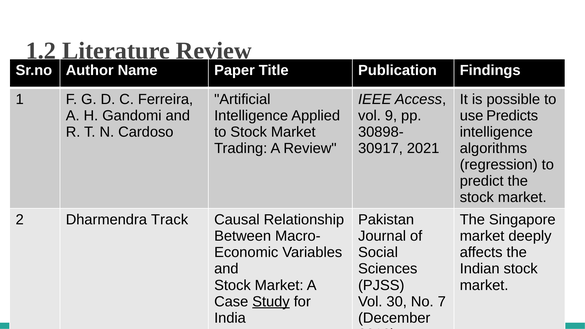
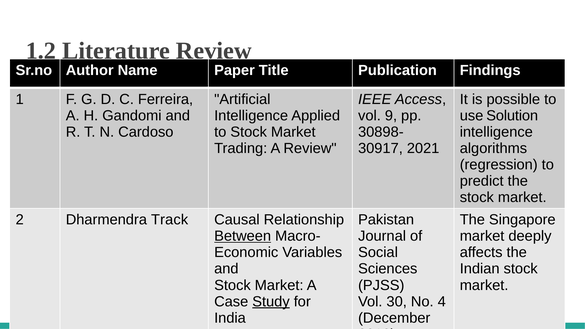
Predicts: Predicts -> Solution (512, 116)
Between underline: none -> present (243, 236)
7: 7 -> 4 (442, 302)
